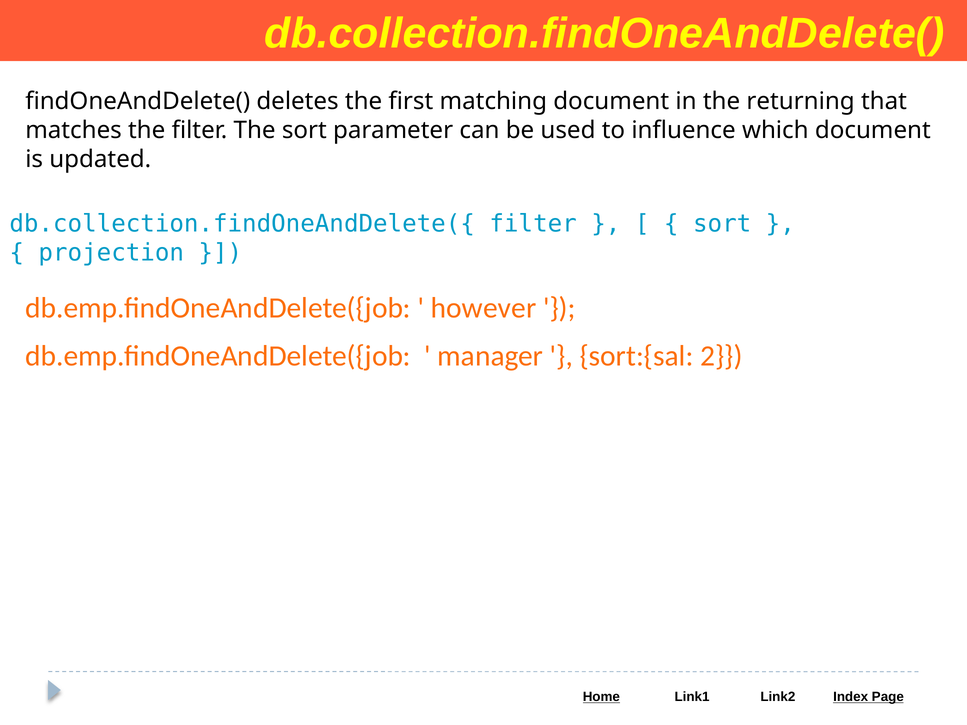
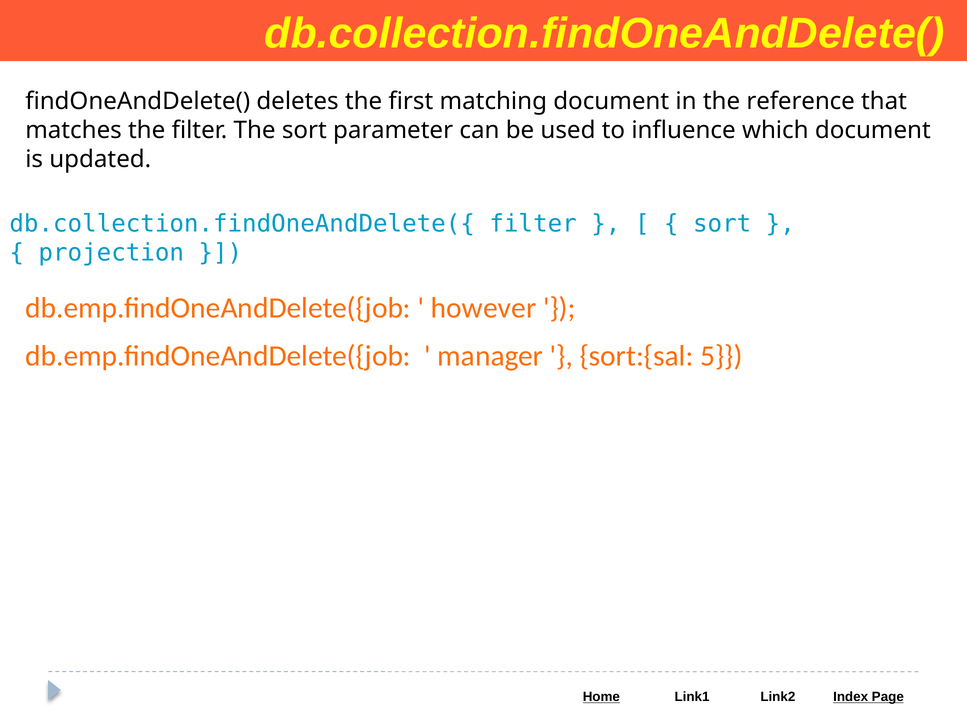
returning: returning -> reference (801, 102)
2: 2 -> 5 (721, 356)
